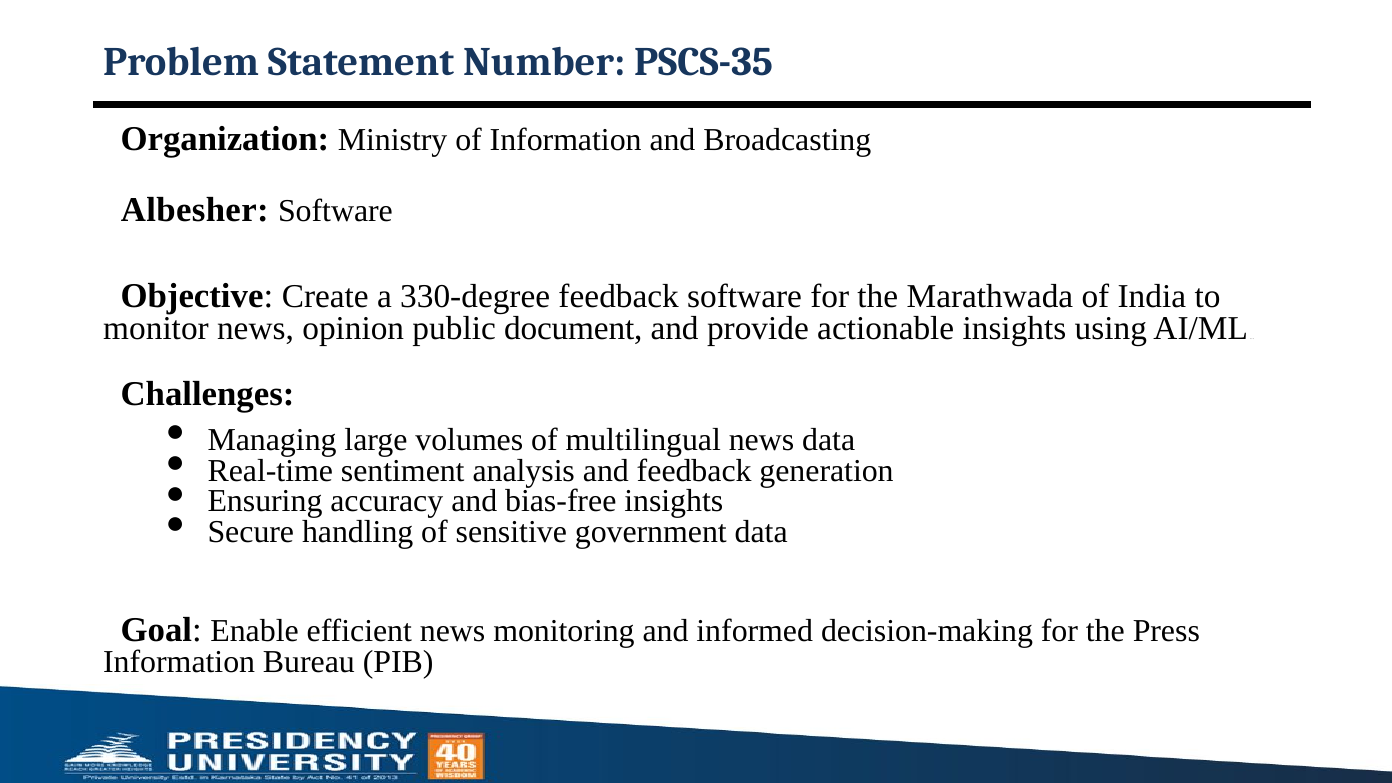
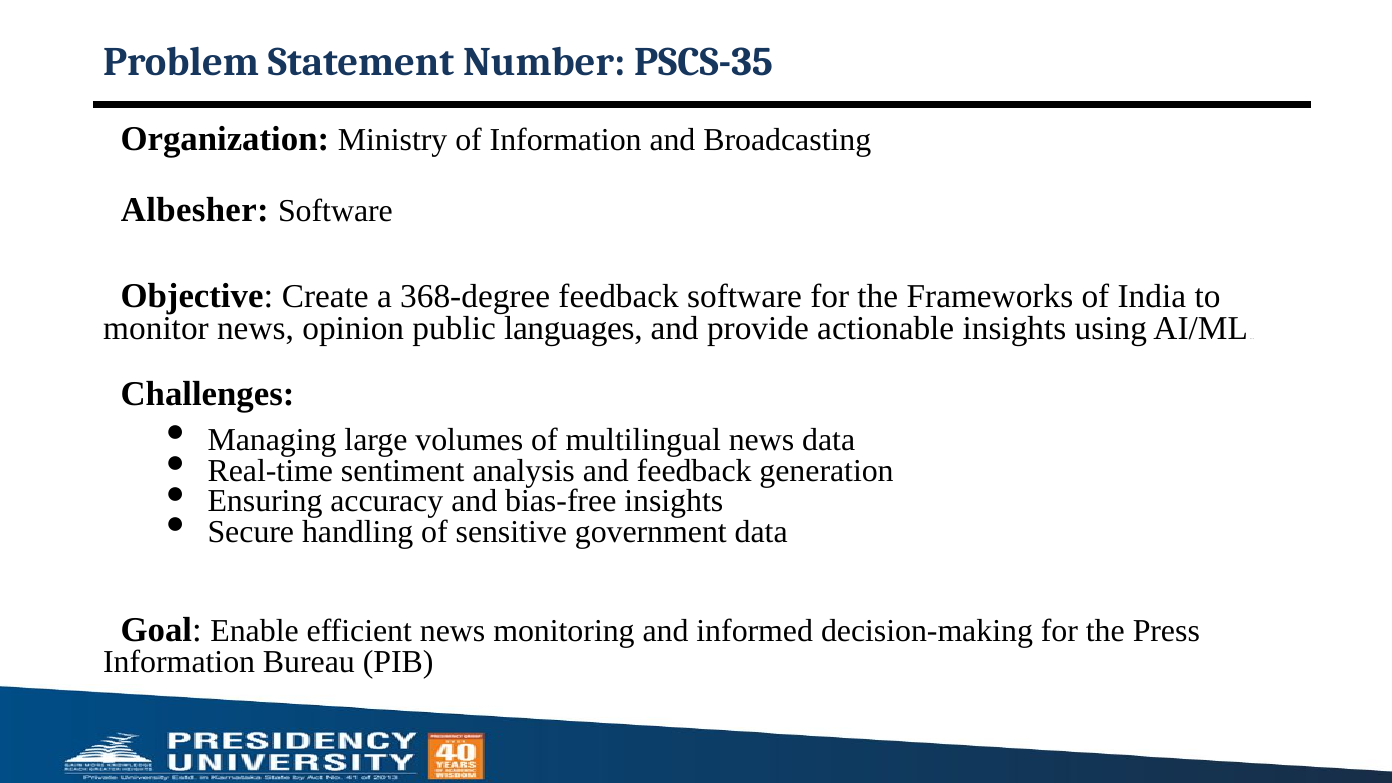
330-degree: 330-degree -> 368-degree (475, 296)
Marathwada: Marathwada -> Frameworks (990, 296)
document: document -> languages (573, 328)
